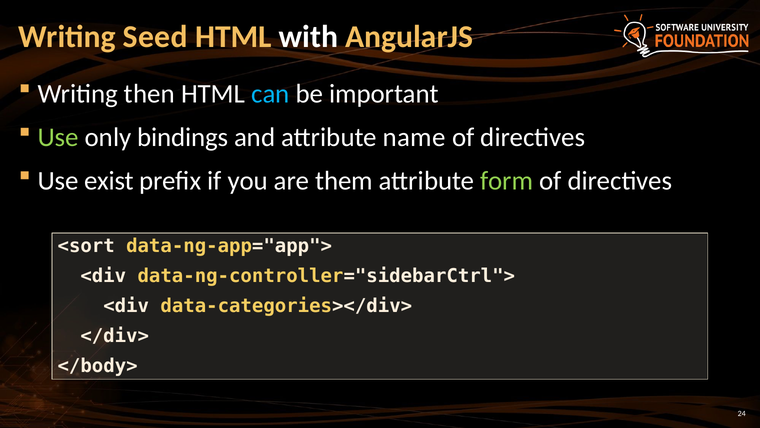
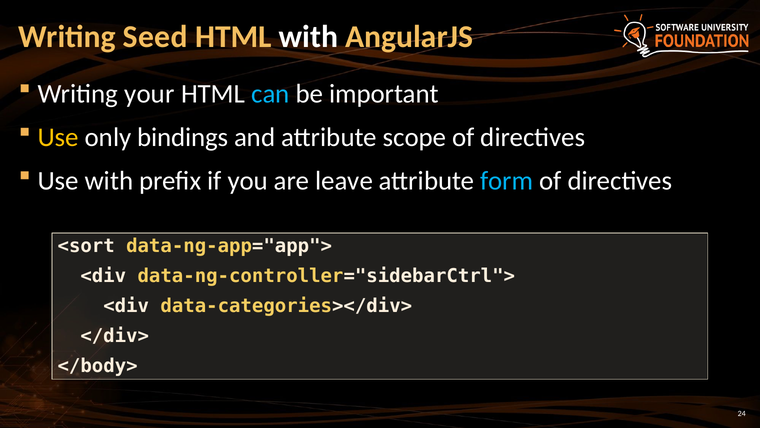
then: then -> your (149, 94)
Use colour: light green -> yellow (58, 137)
name: name -> scope (414, 137)
Use exist: exist -> with (109, 180)
them: them -> leave (344, 180)
form colour: light green -> light blue (507, 180)
